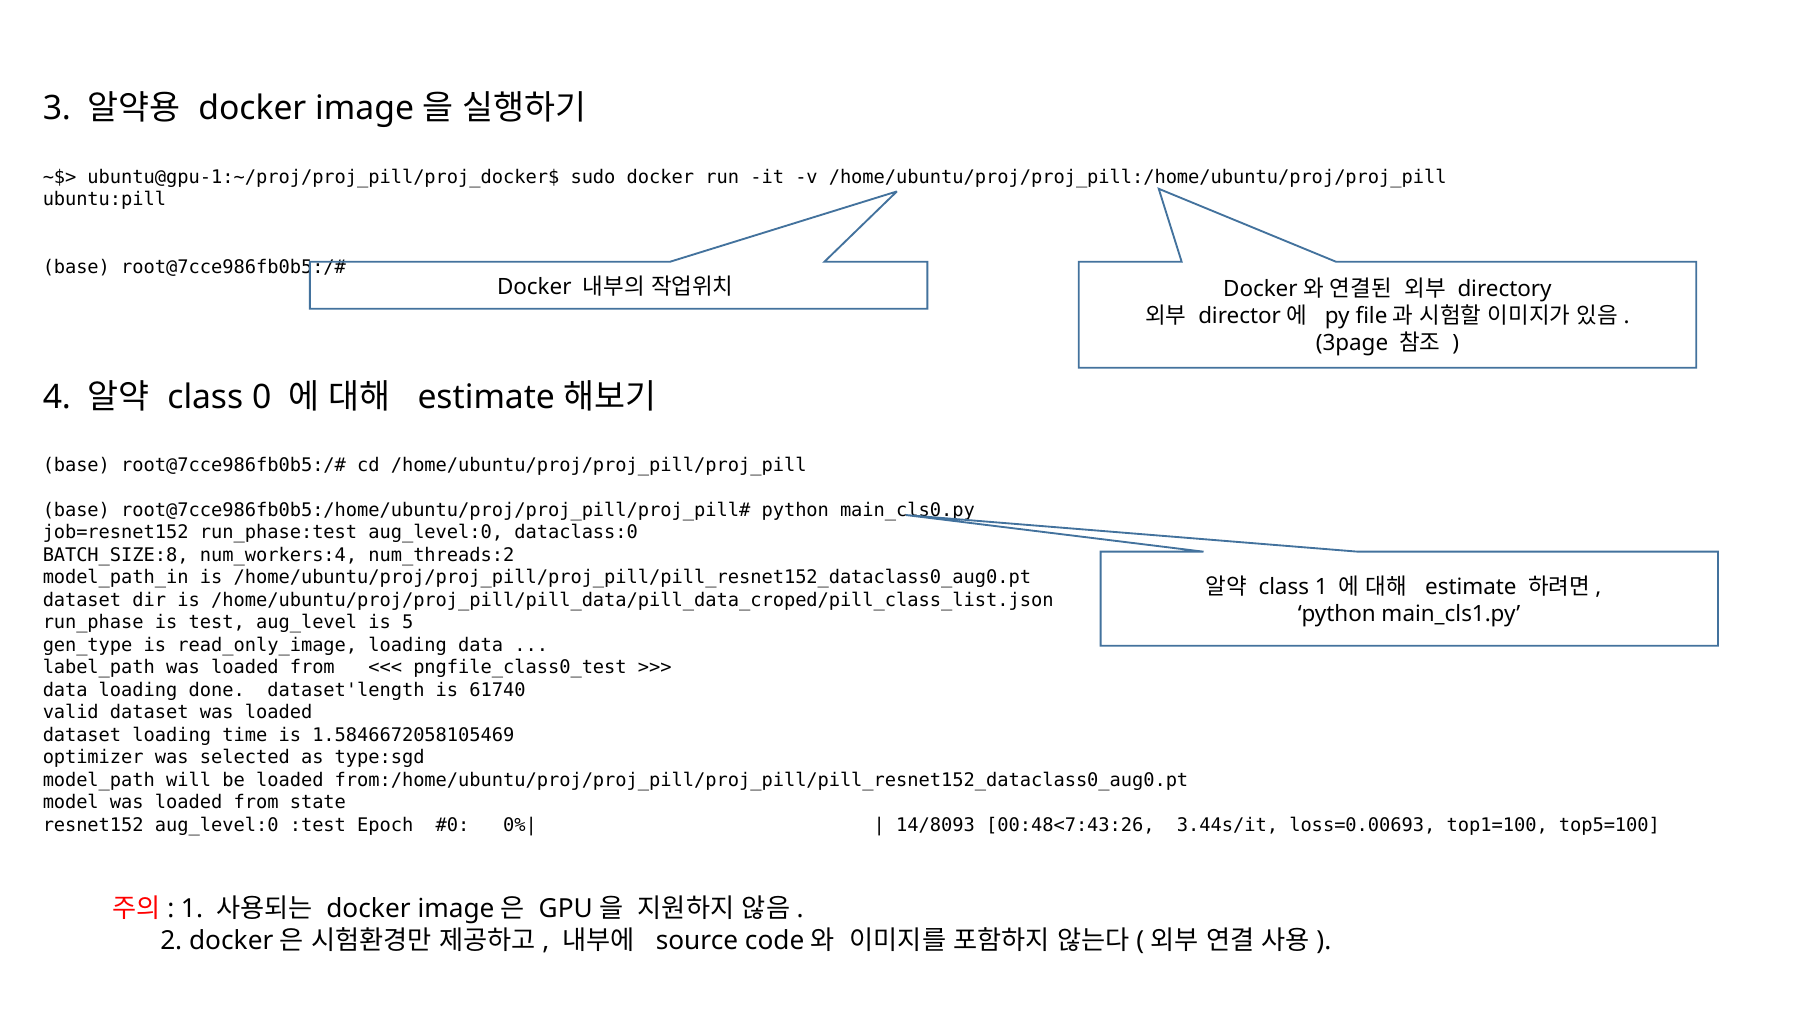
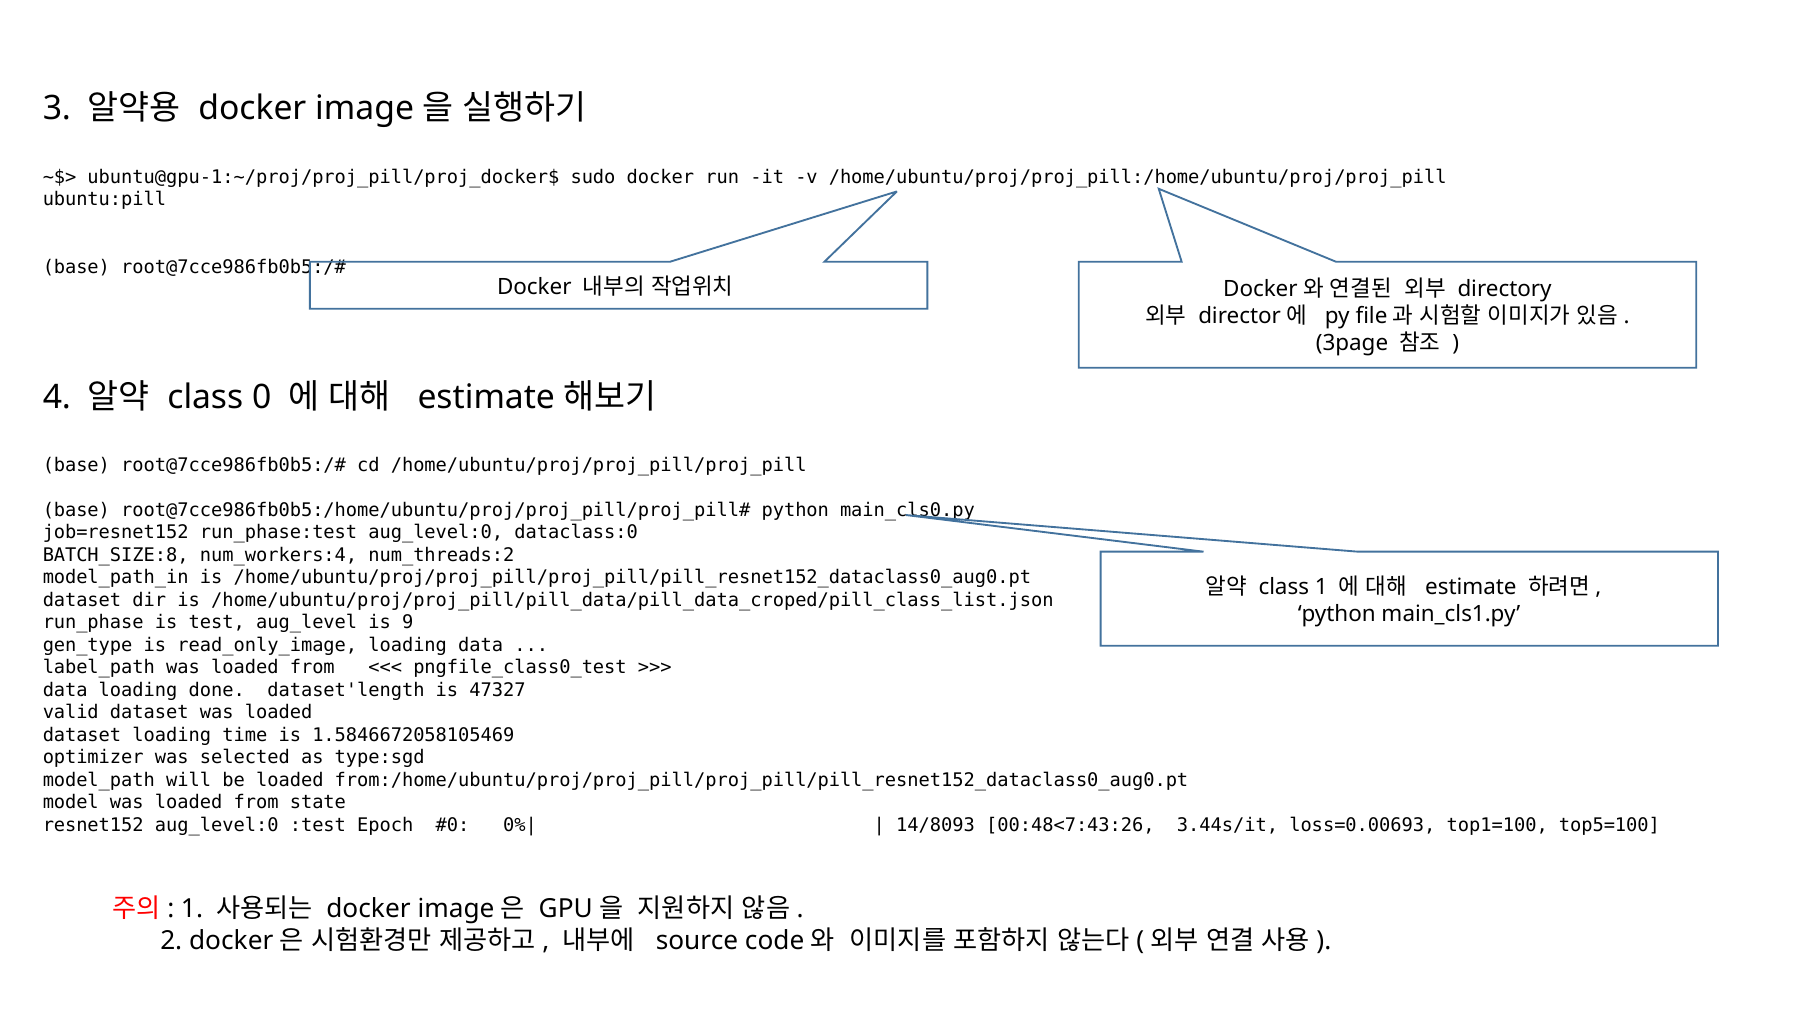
5: 5 -> 9 (408, 623)
61740: 61740 -> 47327 (498, 690)
